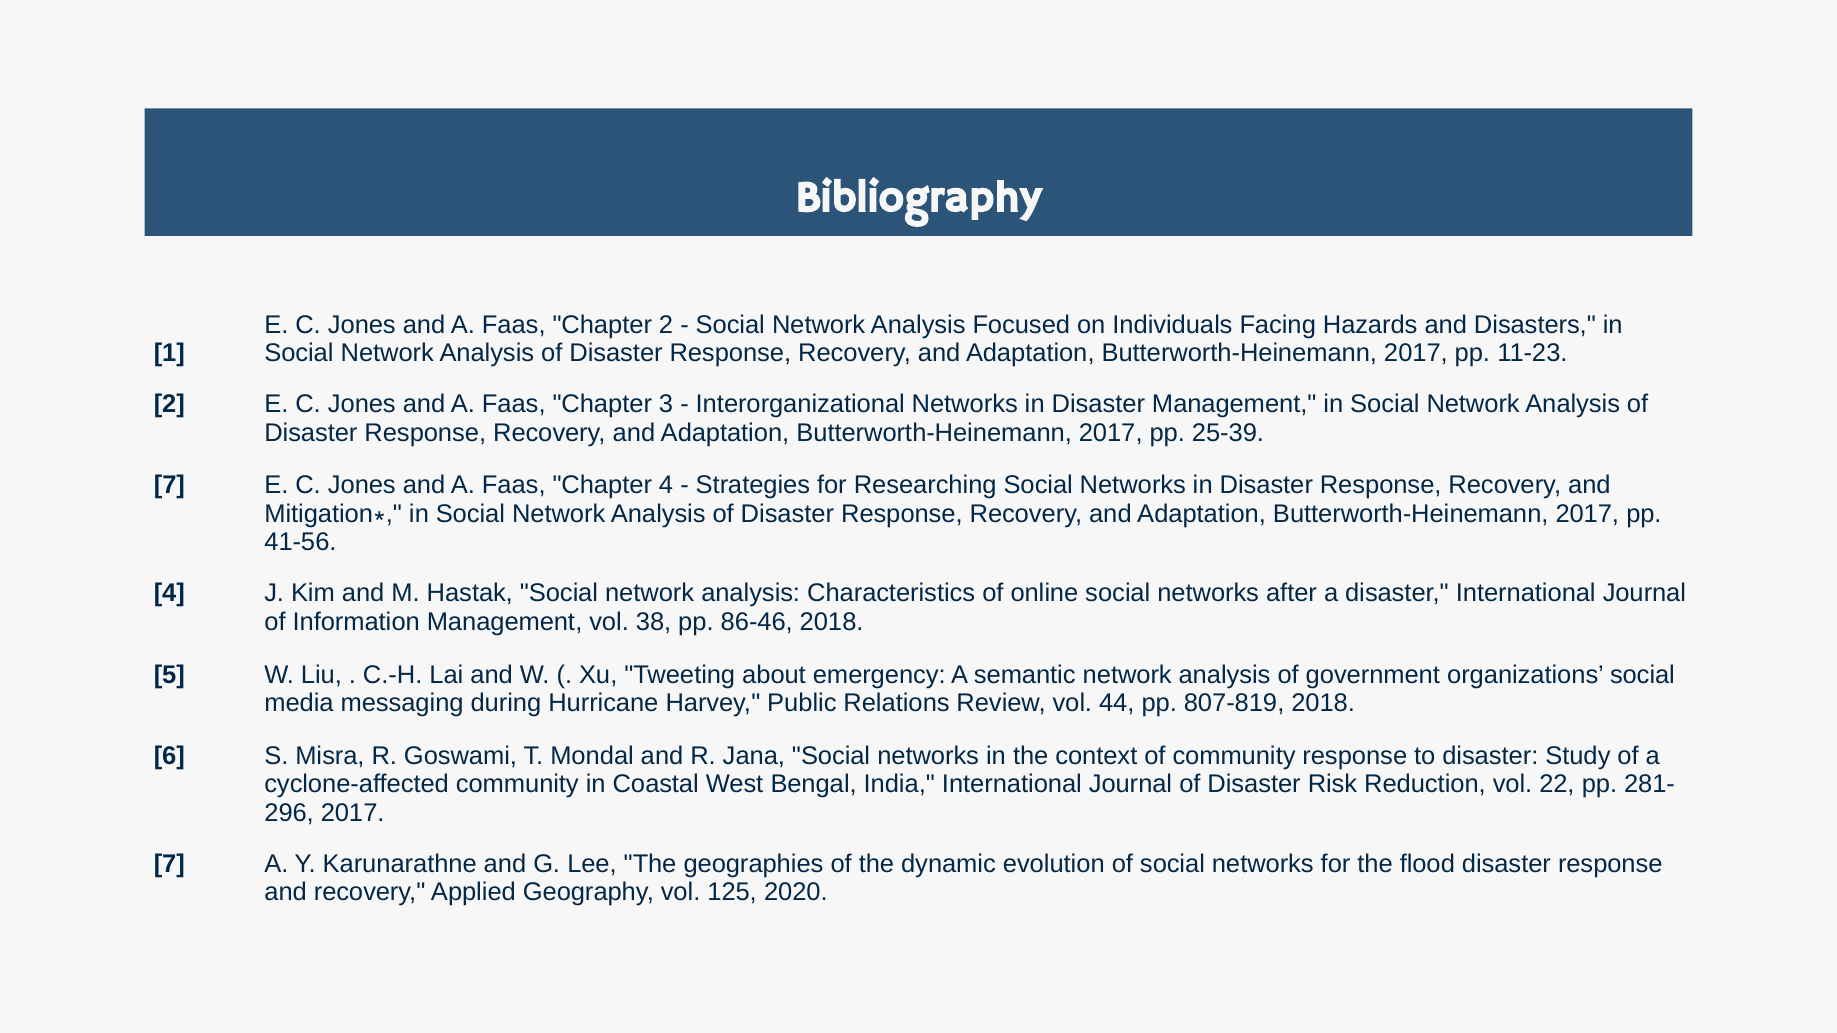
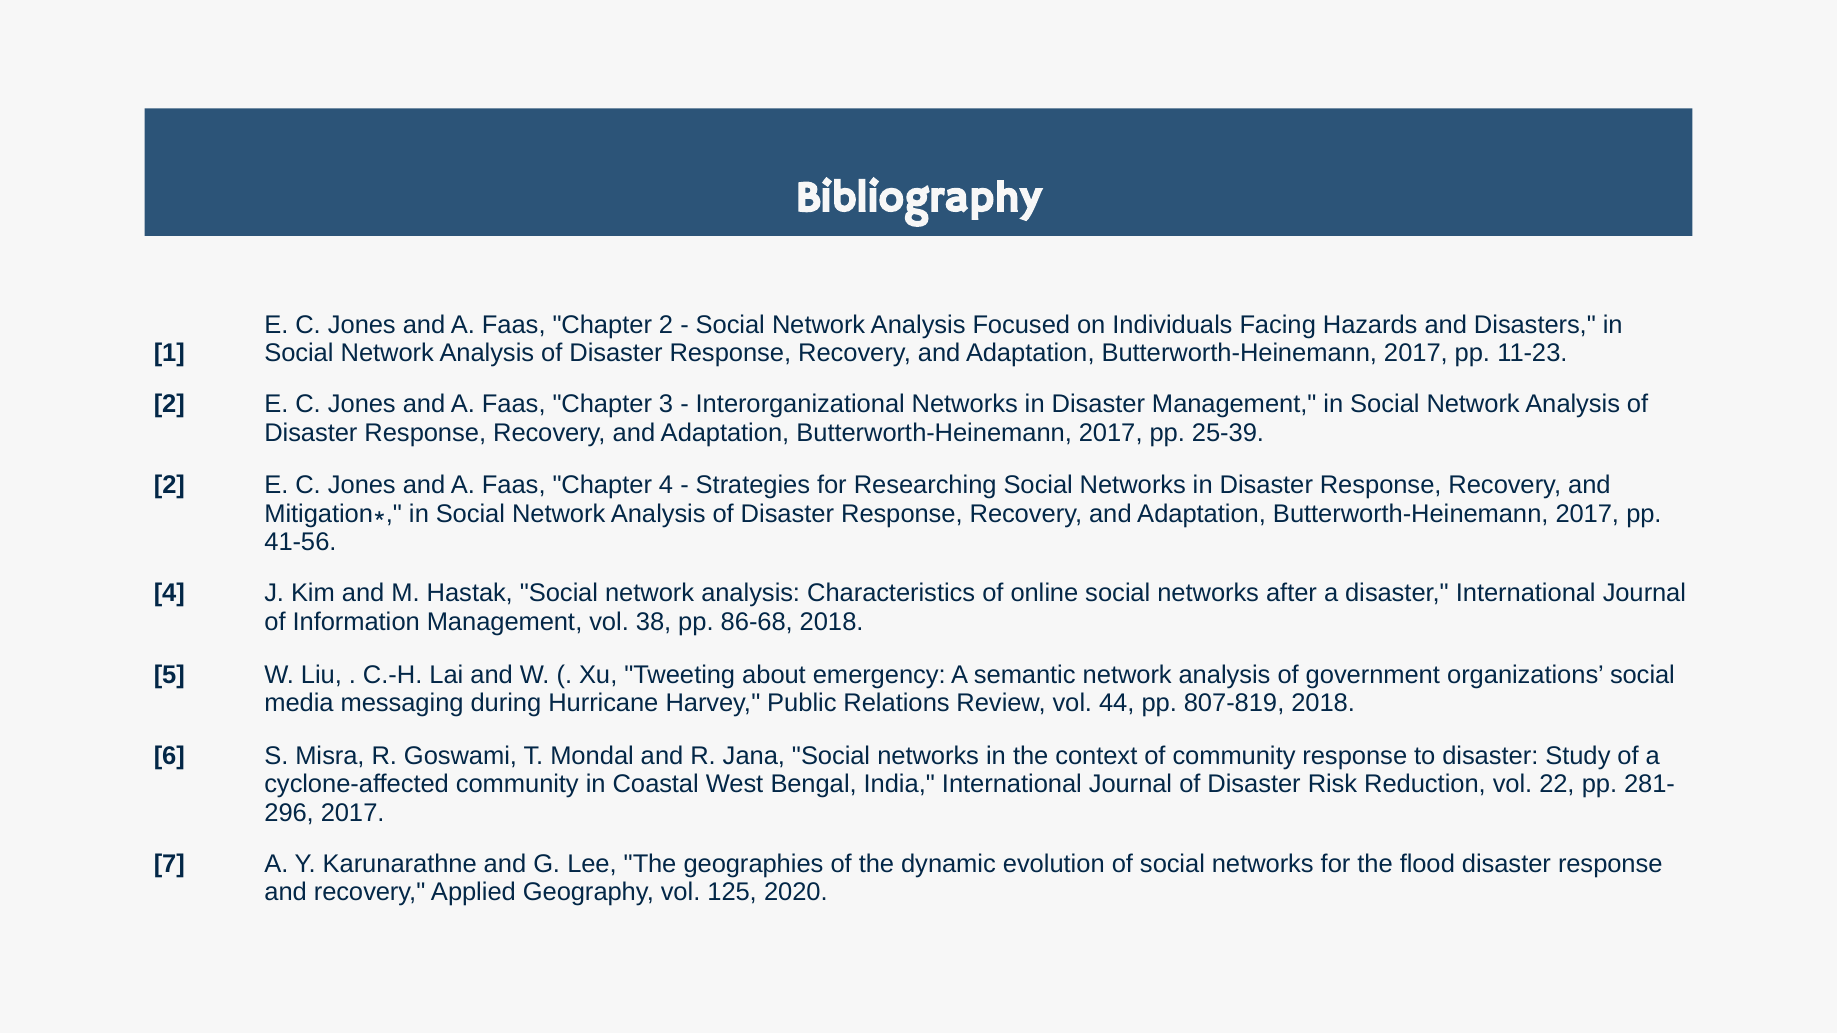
7: 7 -> 2 (169, 486)
86-46: 86-46 -> 86-68 (757, 622)
